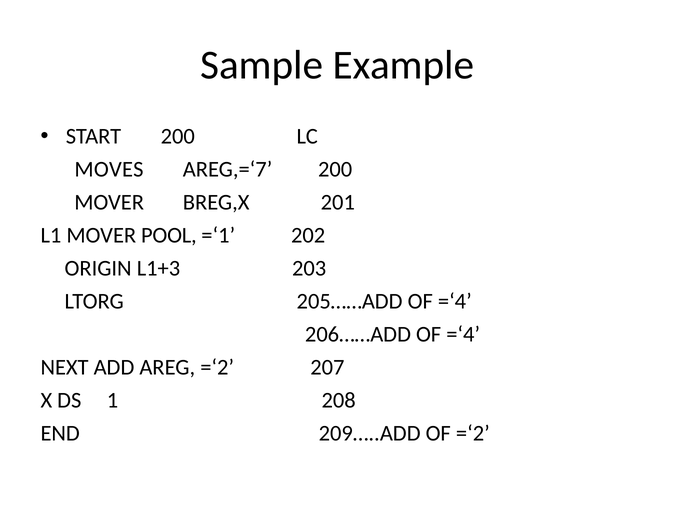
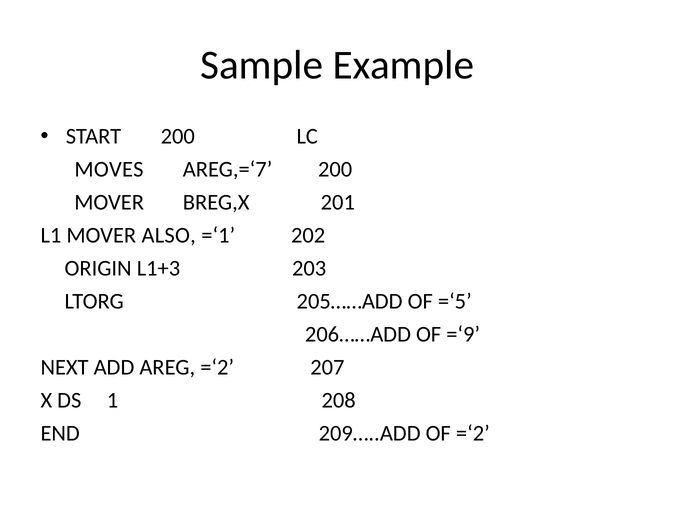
POOL: POOL -> ALSO (169, 236)
205……ADD OF =‘4: =‘4 -> =‘5 (455, 302)
206……ADD OF =‘4: =‘4 -> =‘9 (463, 335)
